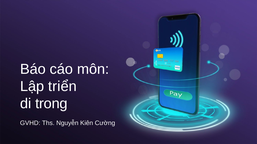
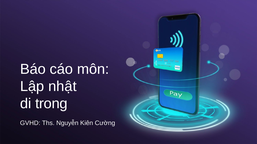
triển: triển -> nhật (62, 87)
